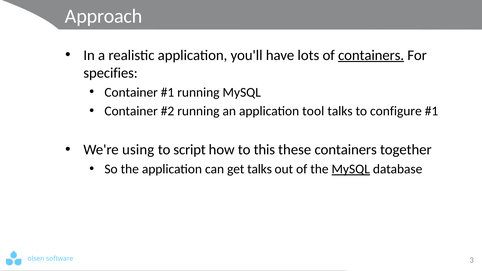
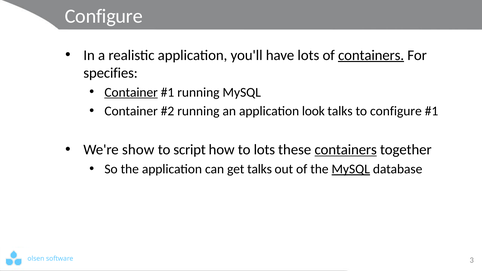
Approach: Approach -> Configure (104, 16)
Container underline: none -> present (131, 92)
tool: tool -> look (313, 111)
using: using -> show (138, 150)
to this: this -> lots (264, 150)
containers underline: none -> present (346, 150)
